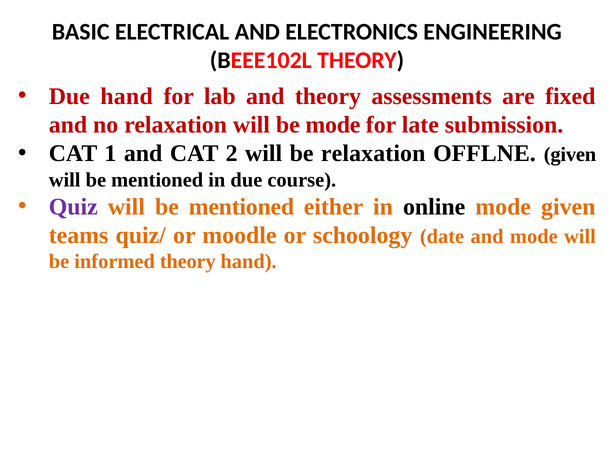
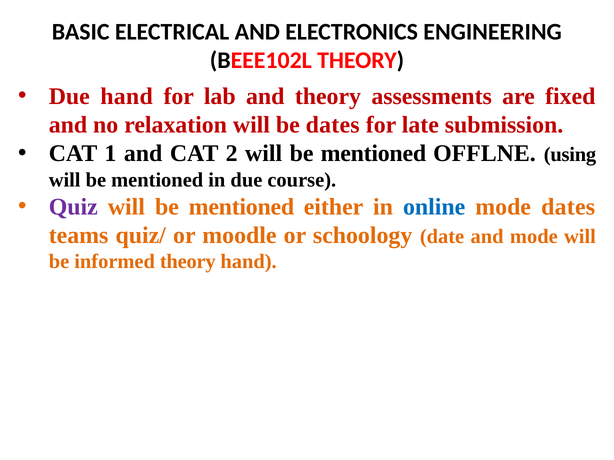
be mode: mode -> dates (333, 125)
2 will be relaxation: relaxation -> mentioned (373, 154)
OFFLNE given: given -> using (570, 155)
online colour: black -> blue (434, 207)
mode given: given -> dates (568, 207)
